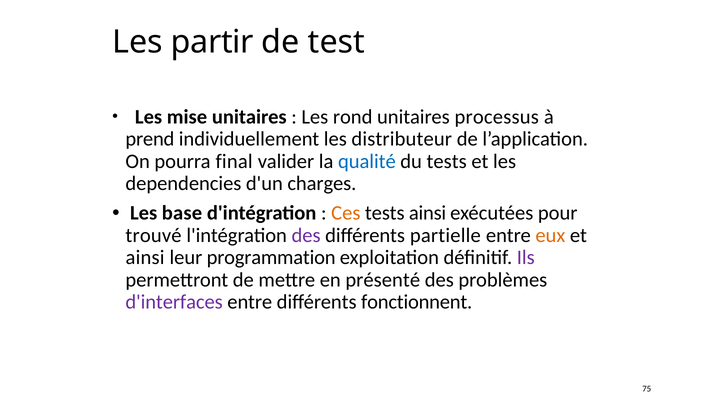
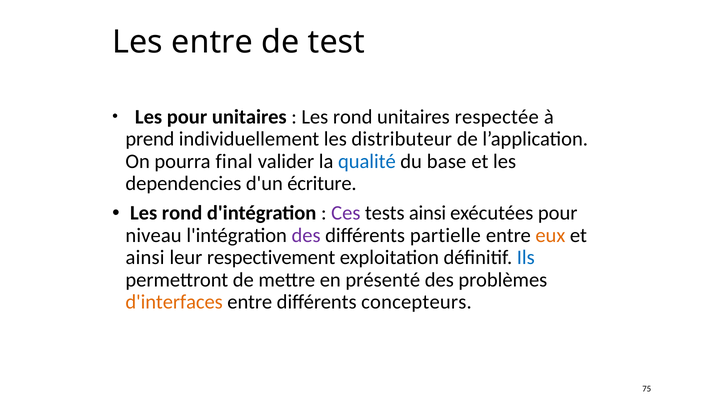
Les partir: partir -> entre (212, 42)
Les mise: mise -> pour (187, 117)
processus: processus -> respectée (497, 117)
du tests: tests -> base (447, 161)
charges: charges -> écriture (322, 183)
base: base -> rond (182, 213)
Ces colour: orange -> purple (346, 213)
trouvé: trouvé -> niveau (154, 235)
programmation: programmation -> respectivement (271, 257)
Ils colour: purple -> blue (526, 257)
d'interfaces colour: purple -> orange (174, 302)
fonctionnent: fonctionnent -> concepteurs (416, 302)
